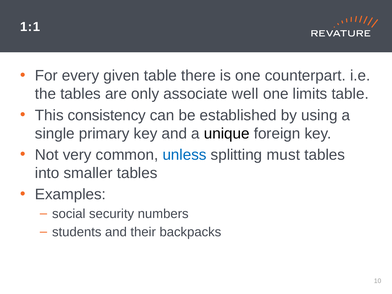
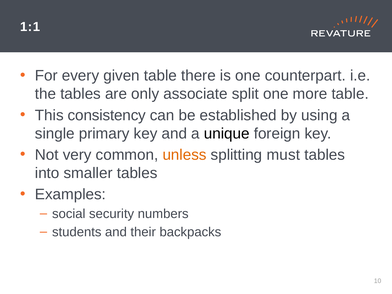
well: well -> split (245, 94)
limits: limits -> more (310, 94)
unless colour: blue -> orange (185, 155)
